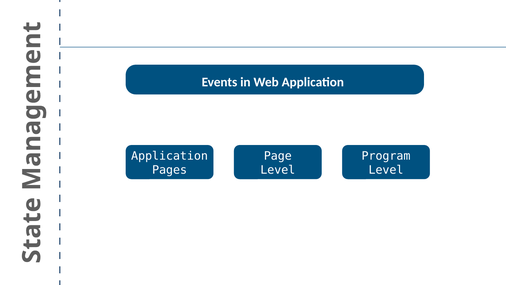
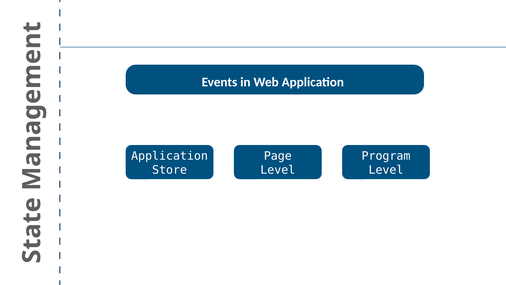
Pages: Pages -> Store (170, 170)
